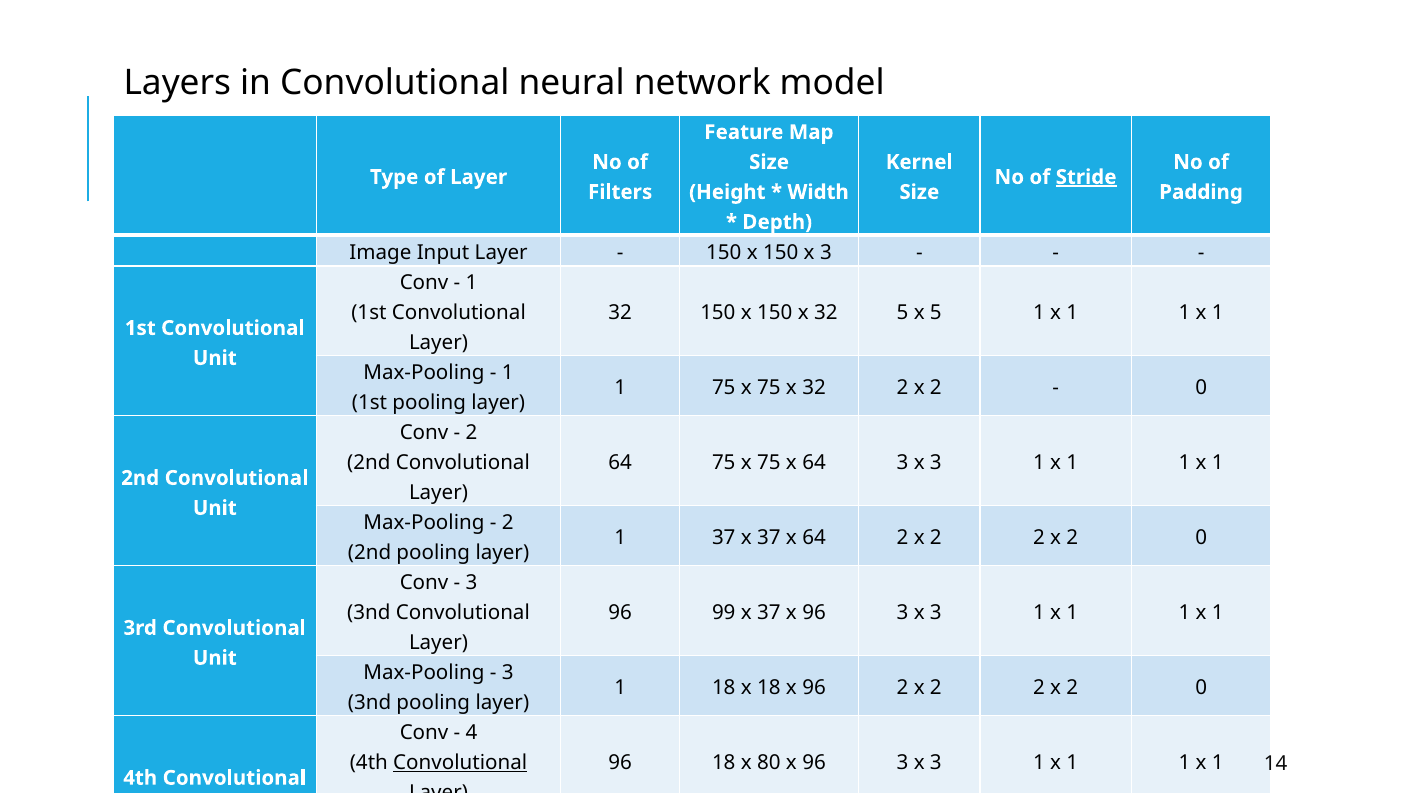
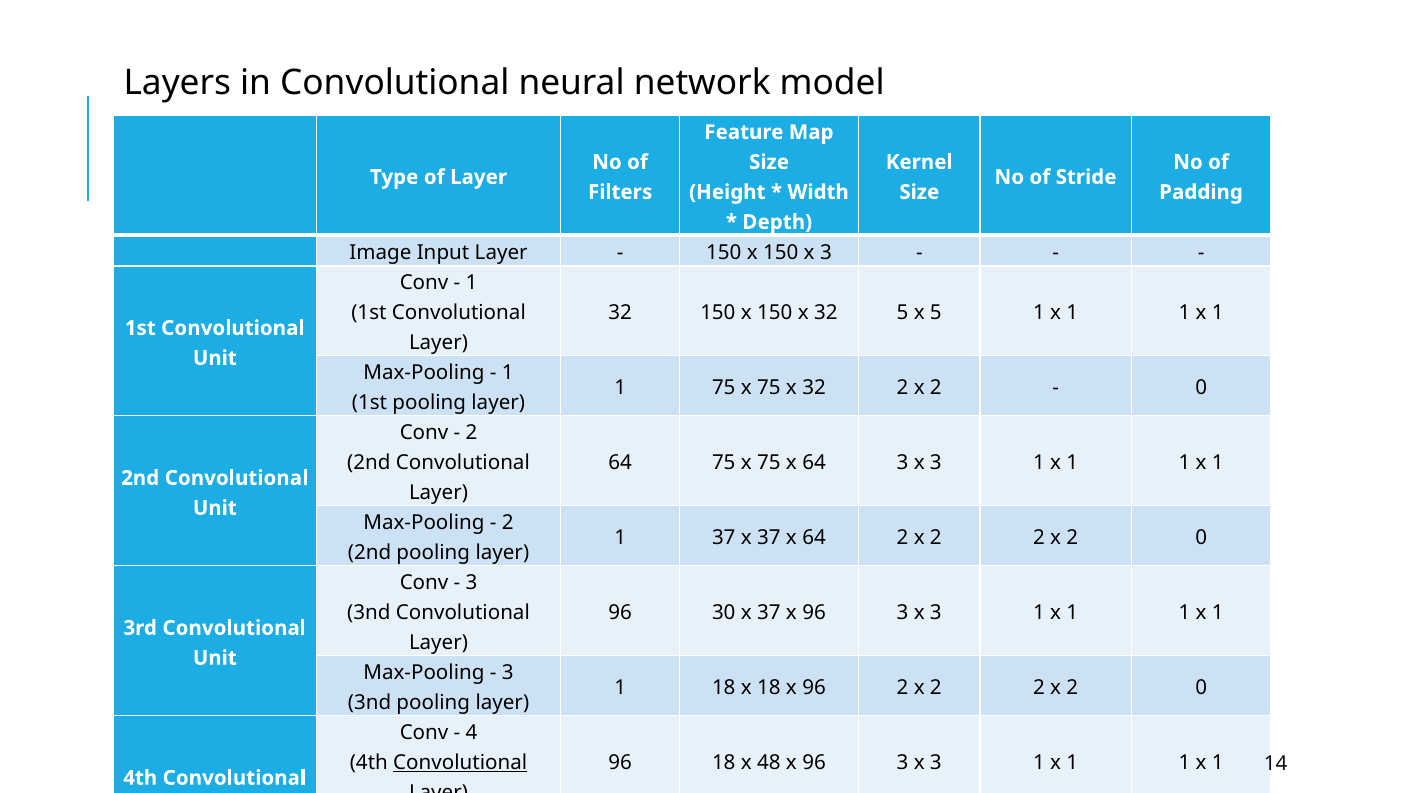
Stride underline: present -> none (1086, 177)
99: 99 -> 30 (724, 613)
80: 80 -> 48 (769, 763)
